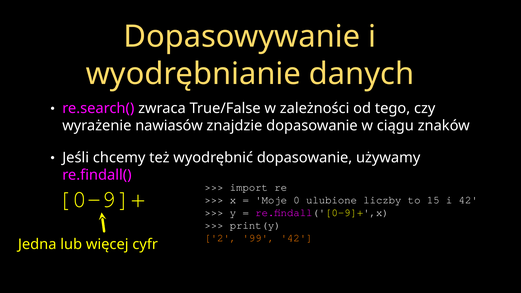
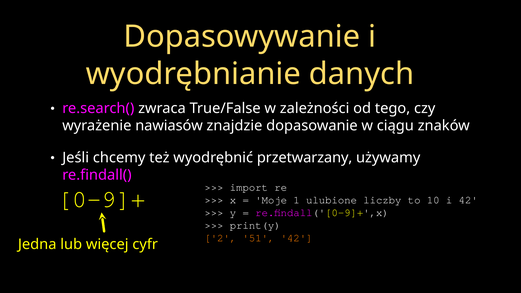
wyodrębnić dopasowanie: dopasowanie -> przetwarzany (305, 158)
0: 0 -> 1 (297, 200)
15: 15 -> 10 (433, 200)
99: 99 -> 51 (258, 238)
